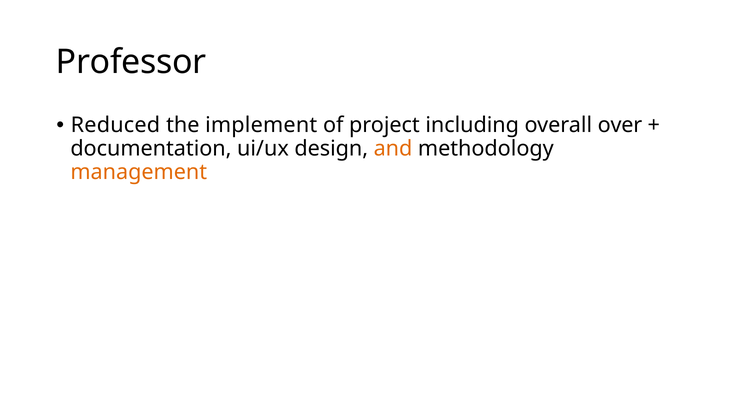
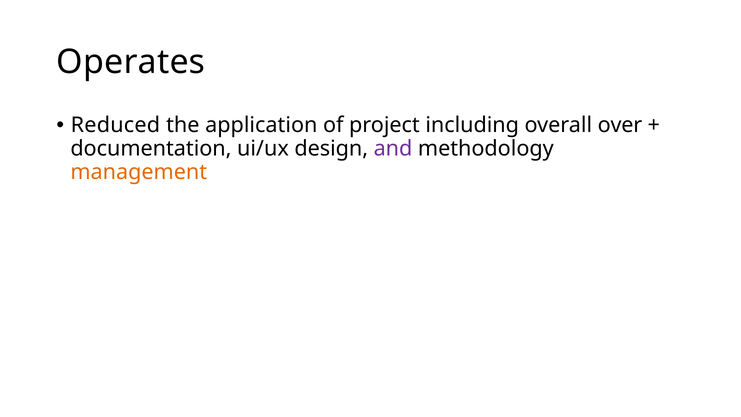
Professor: Professor -> Operates (131, 62)
implement: implement -> application (261, 125)
and colour: orange -> purple (393, 149)
